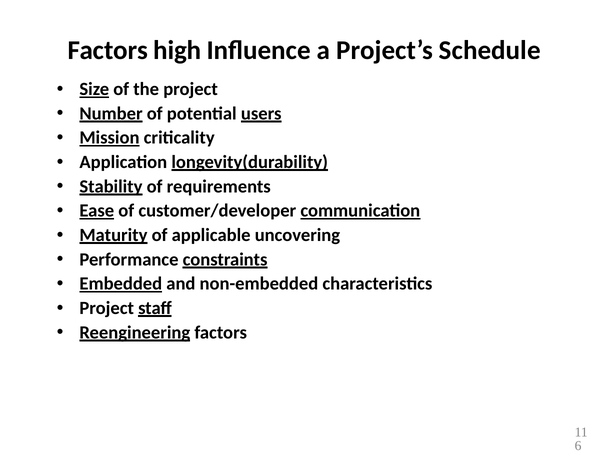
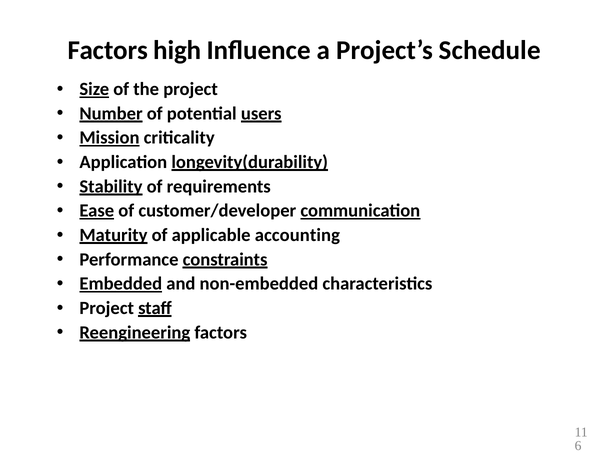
uncovering: uncovering -> accounting (297, 235)
